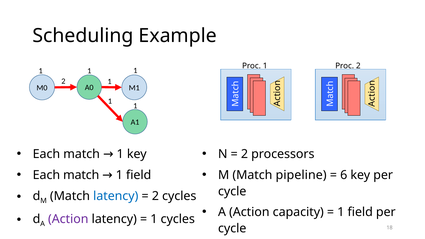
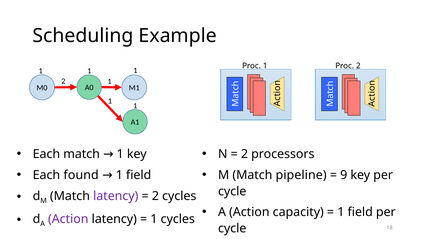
match: match -> found (81, 175)
6: 6 -> 9 (344, 175)
latency colour: blue -> purple (116, 196)
